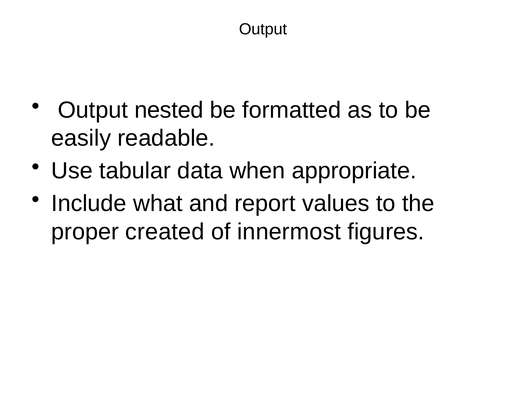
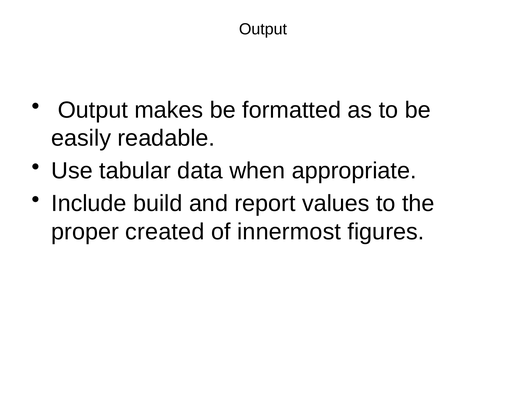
nested: nested -> makes (169, 110)
what: what -> build (158, 204)
